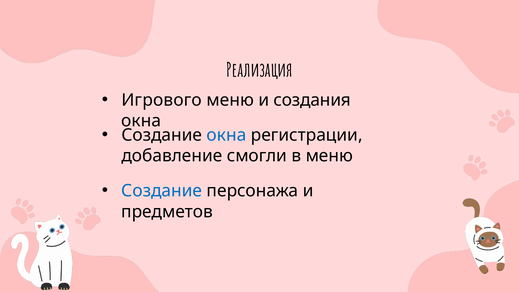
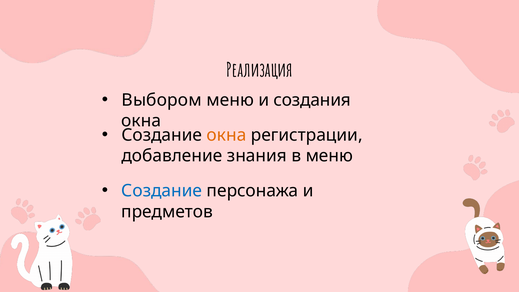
Игрового: Игрового -> Выбором (162, 100)
окна colour: blue -> orange (227, 135)
смогли: смогли -> знания (257, 156)
